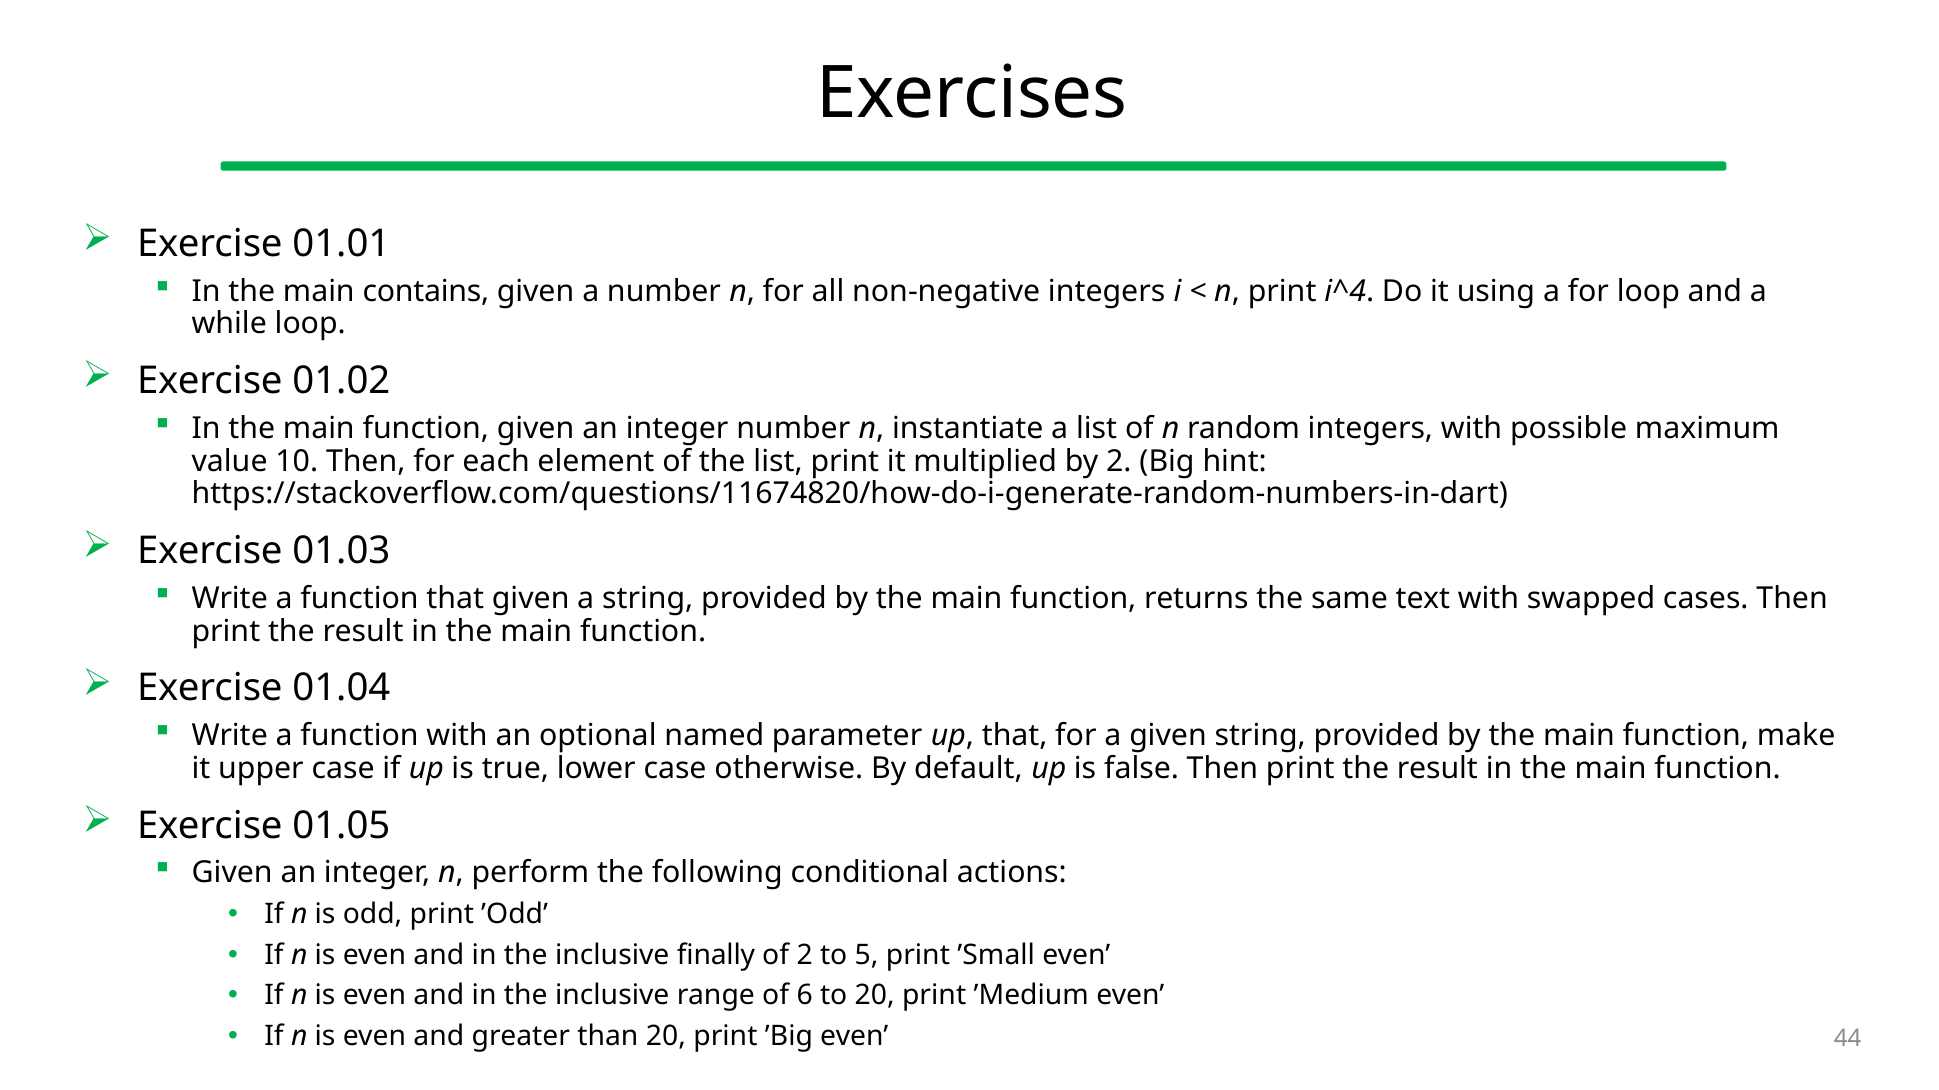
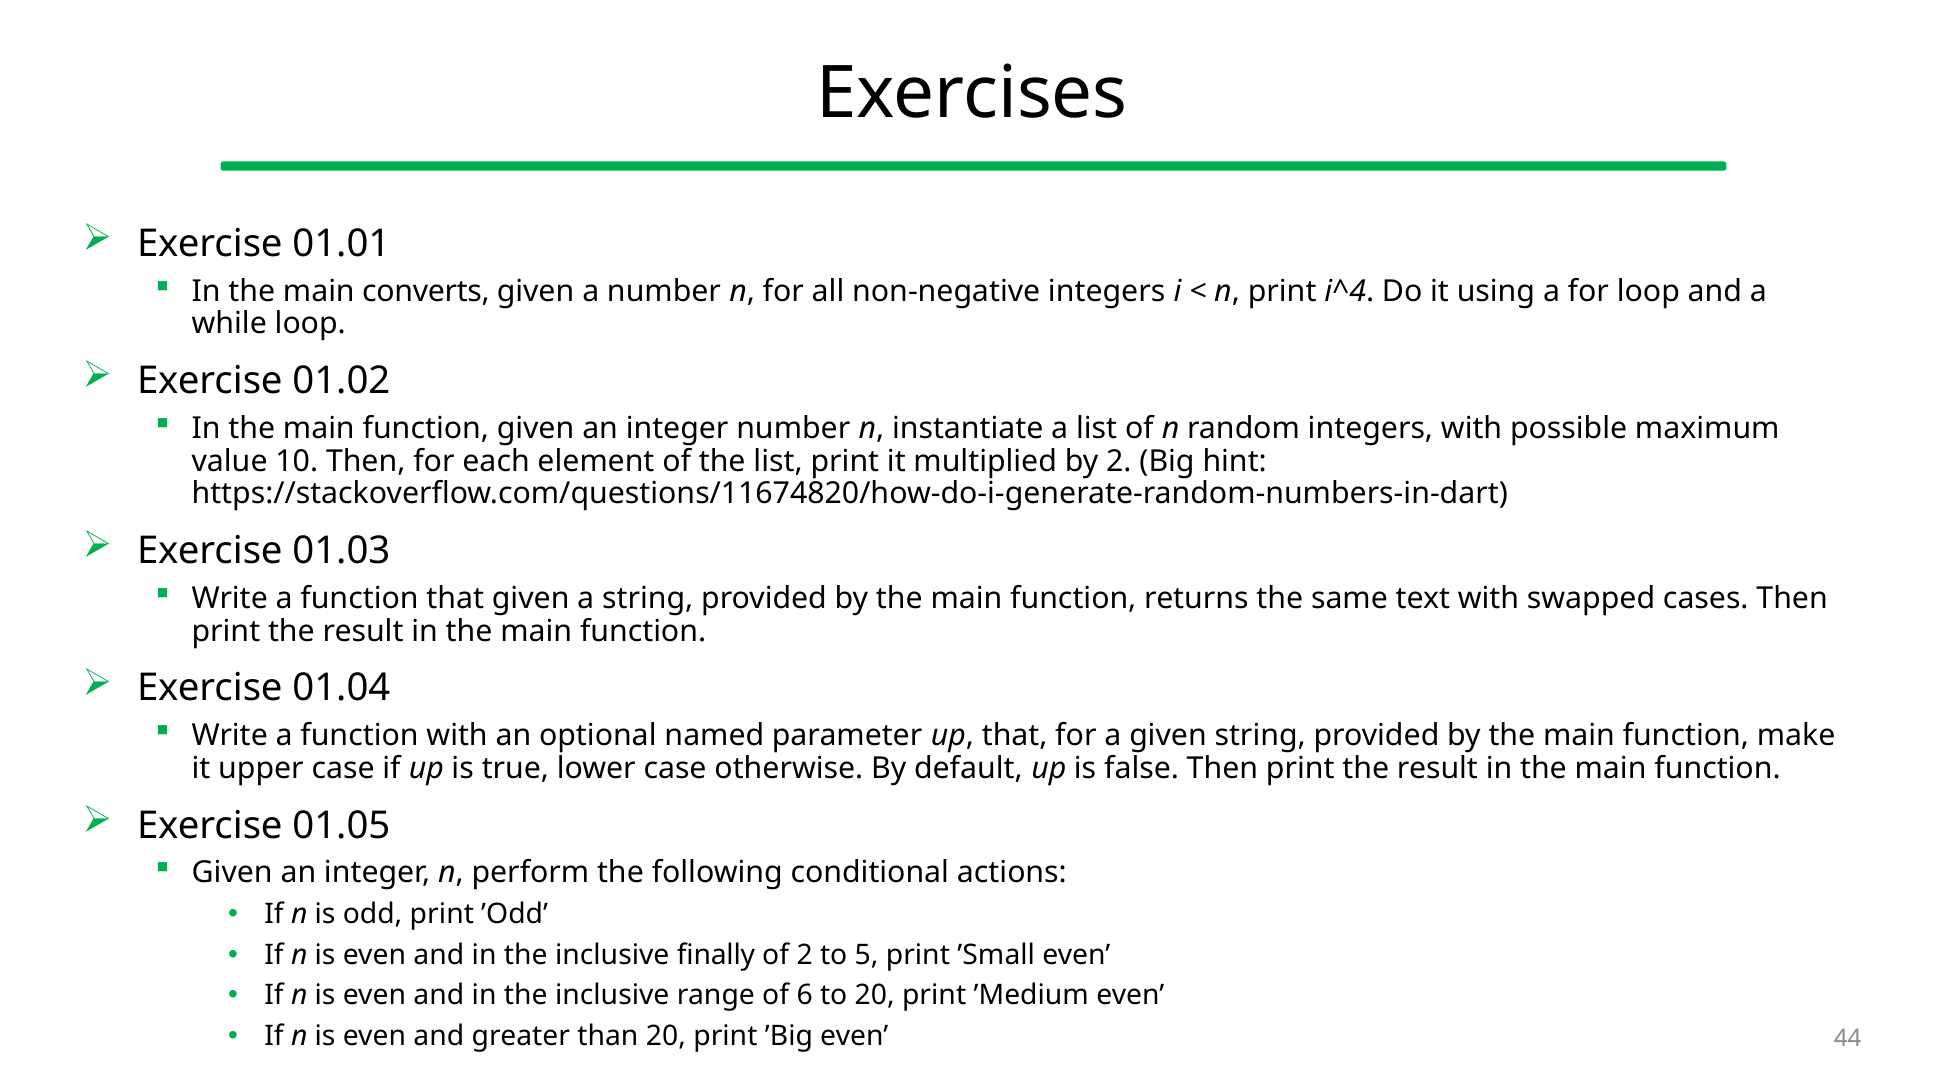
contains: contains -> converts (426, 291)
